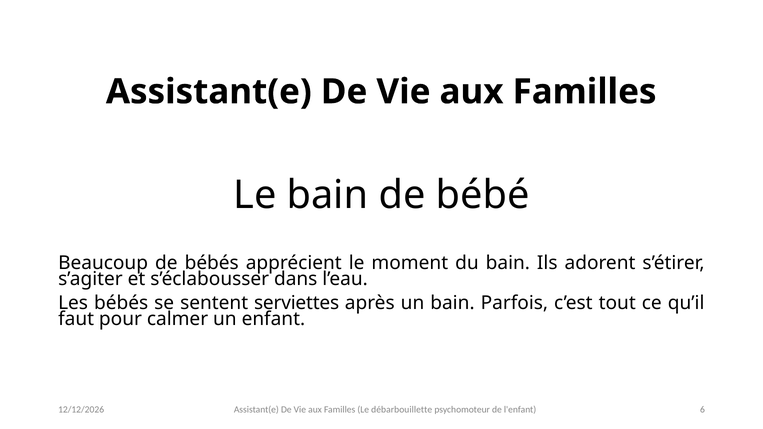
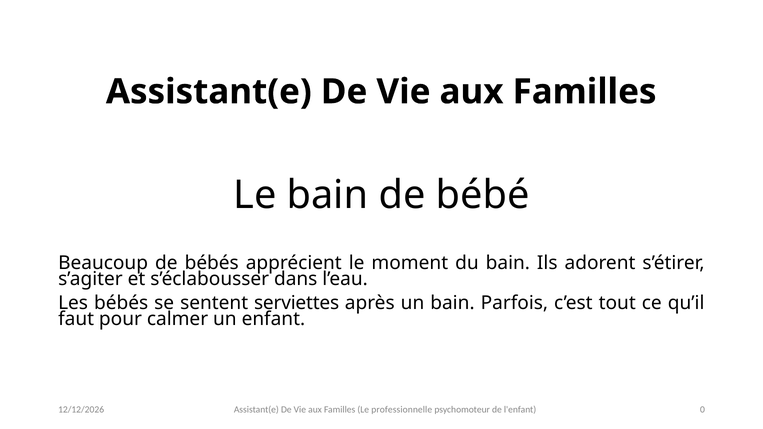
débarbouillette: débarbouillette -> professionnelle (402, 410)
6: 6 -> 0 (702, 410)
